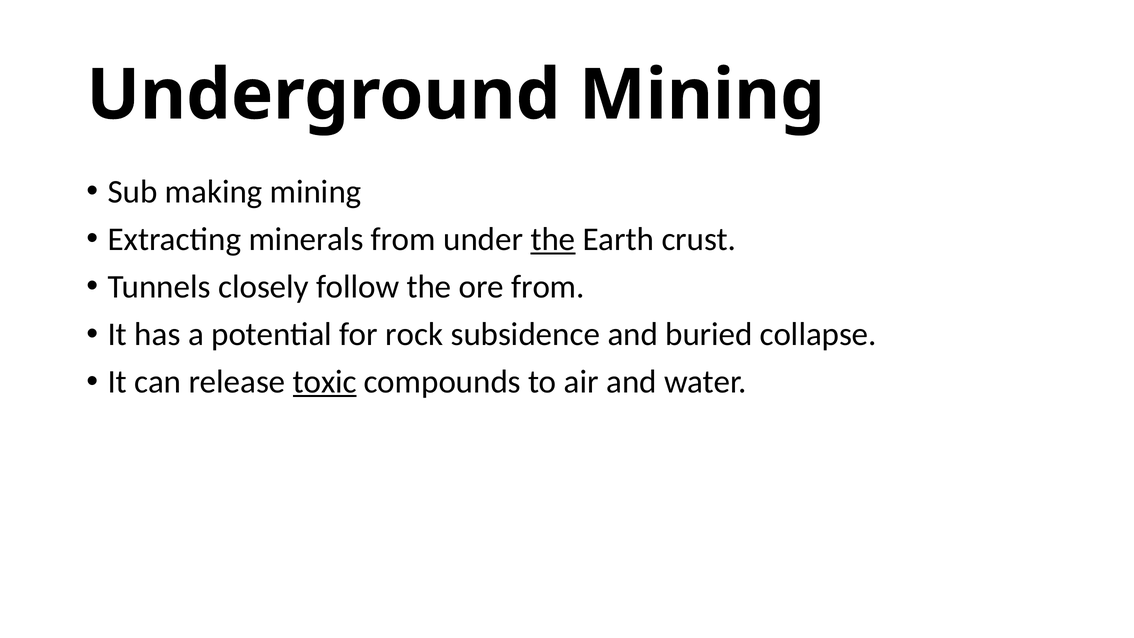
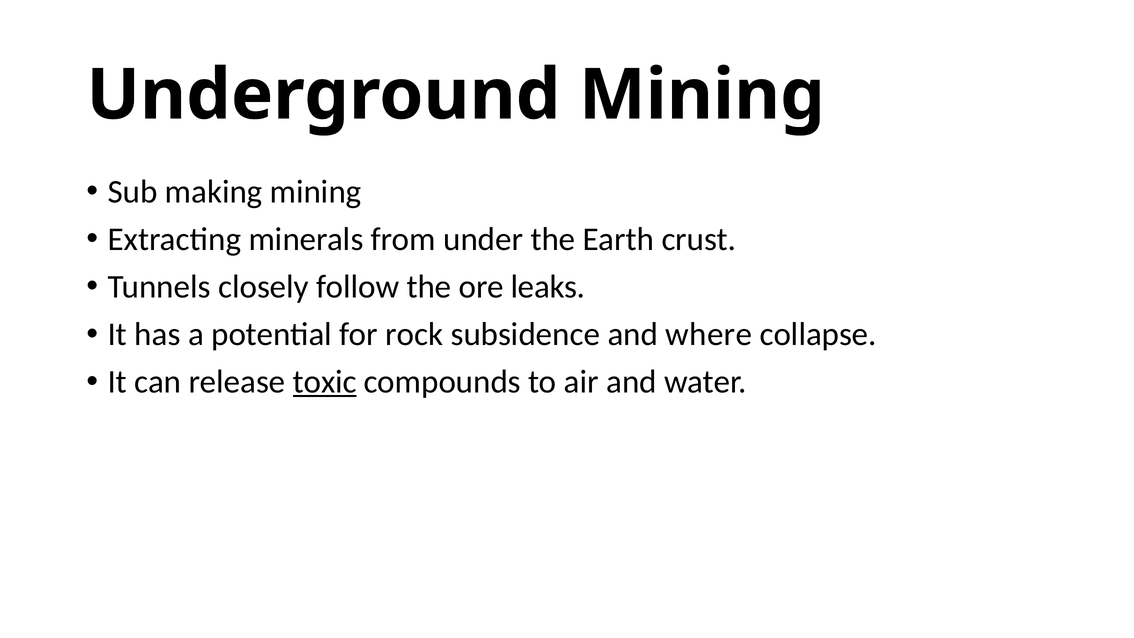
the underline: present -> none (553, 239)
ore from: from -> leaks (548, 287)
buried: buried -> where (709, 334)
